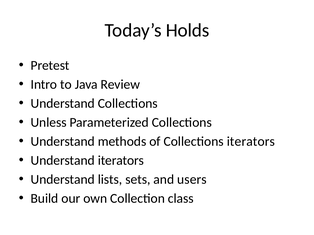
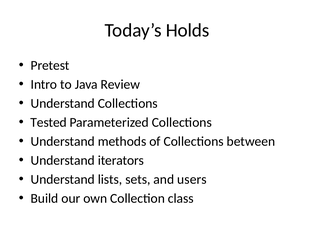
Unless: Unless -> Tested (49, 123)
Collections iterators: iterators -> between (251, 142)
